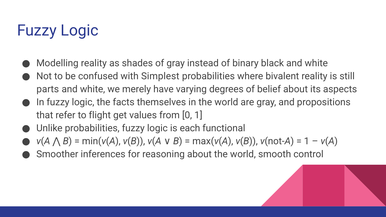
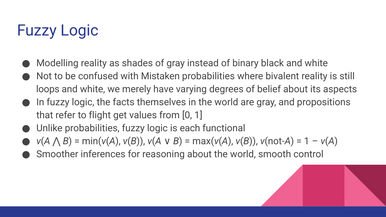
Simplest: Simplest -> Mistaken (160, 76)
parts: parts -> loops (48, 89)
